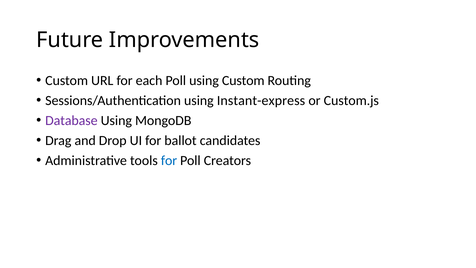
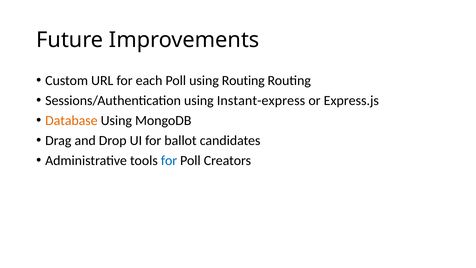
using Custom: Custom -> Routing (243, 80)
Custom.js: Custom.js -> Express.js (351, 100)
Database colour: purple -> orange (71, 120)
